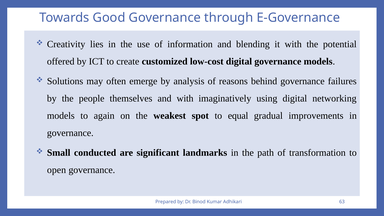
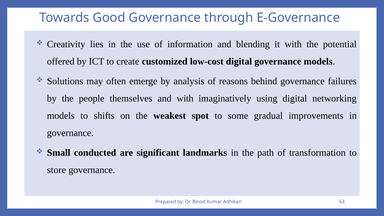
again: again -> shifts (104, 116)
equal: equal -> some (238, 116)
open: open -> store (57, 170)
